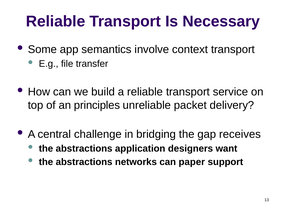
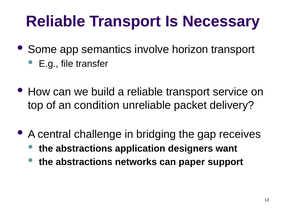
context: context -> horizon (190, 49)
principles: principles -> condition (97, 105)
